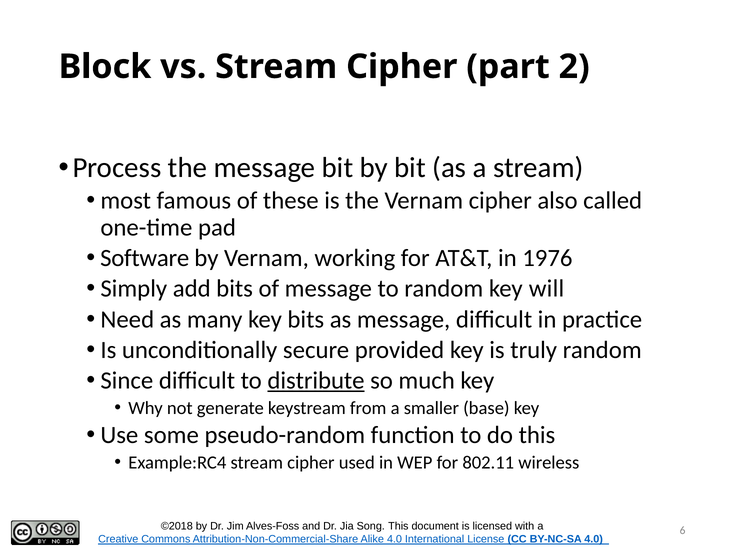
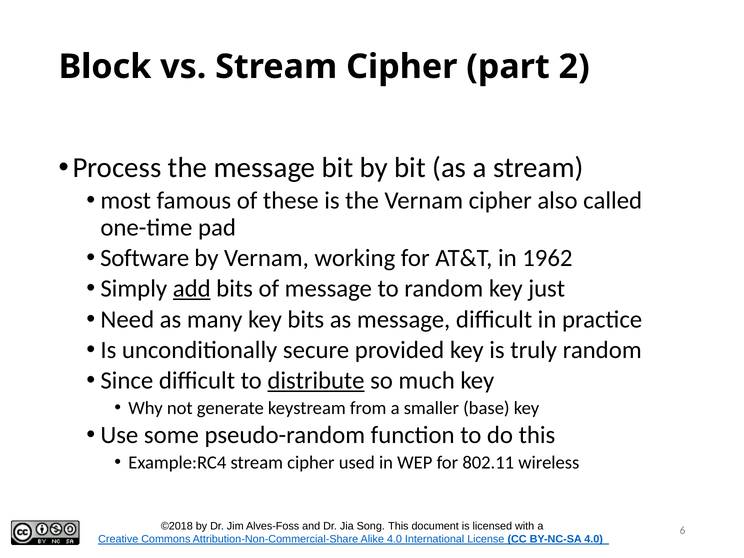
1976: 1976 -> 1962 (547, 258)
add underline: none -> present (192, 289)
will: will -> just (547, 289)
